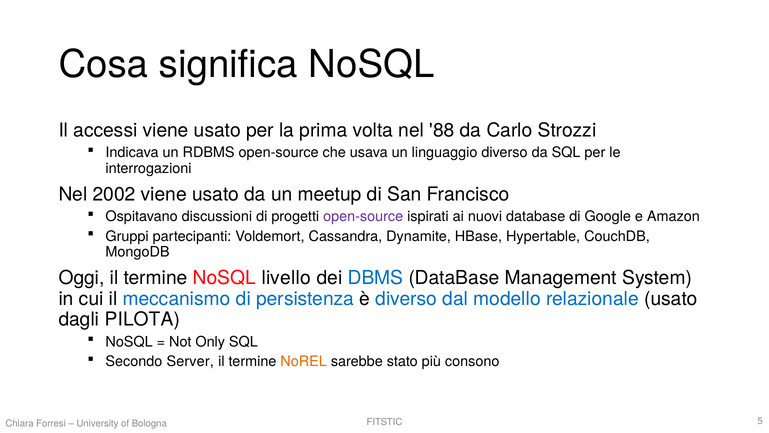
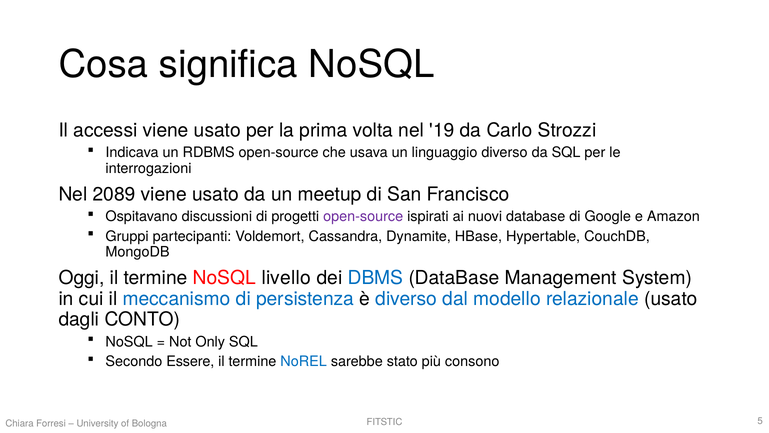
88: 88 -> 19 (442, 130)
2002: 2002 -> 2089 (114, 194)
PILOTA: PILOTA -> CONTO (142, 319)
Server: Server -> Essere (190, 361)
NoREL colour: orange -> blue (304, 361)
